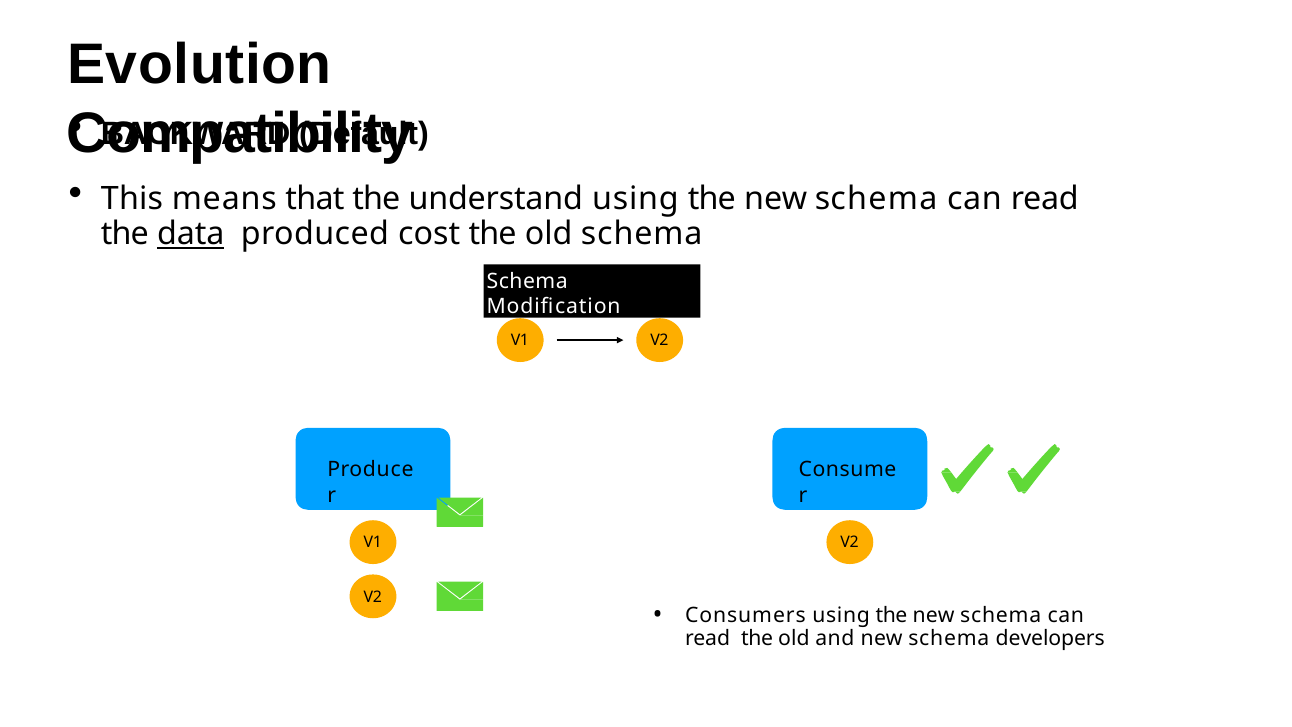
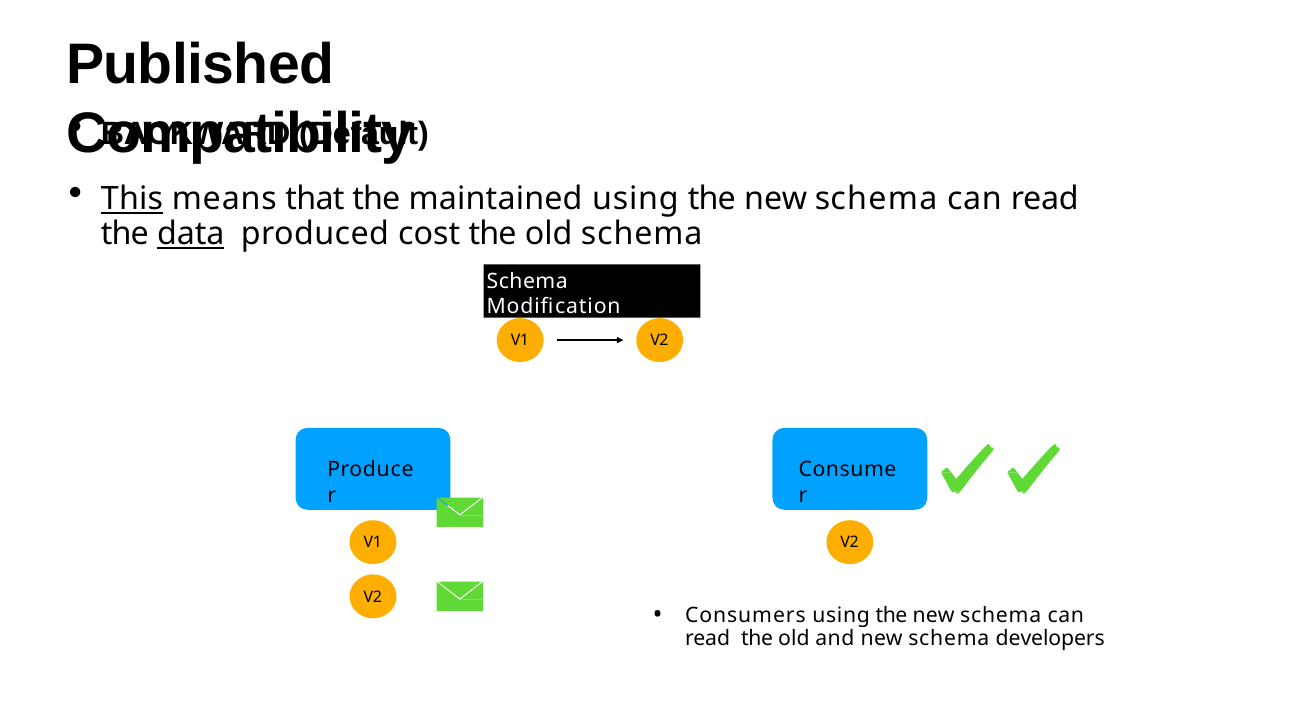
Evolution: Evolution -> Published (200, 65)
This underline: none -> present (132, 199)
understand: understand -> maintained (496, 199)
